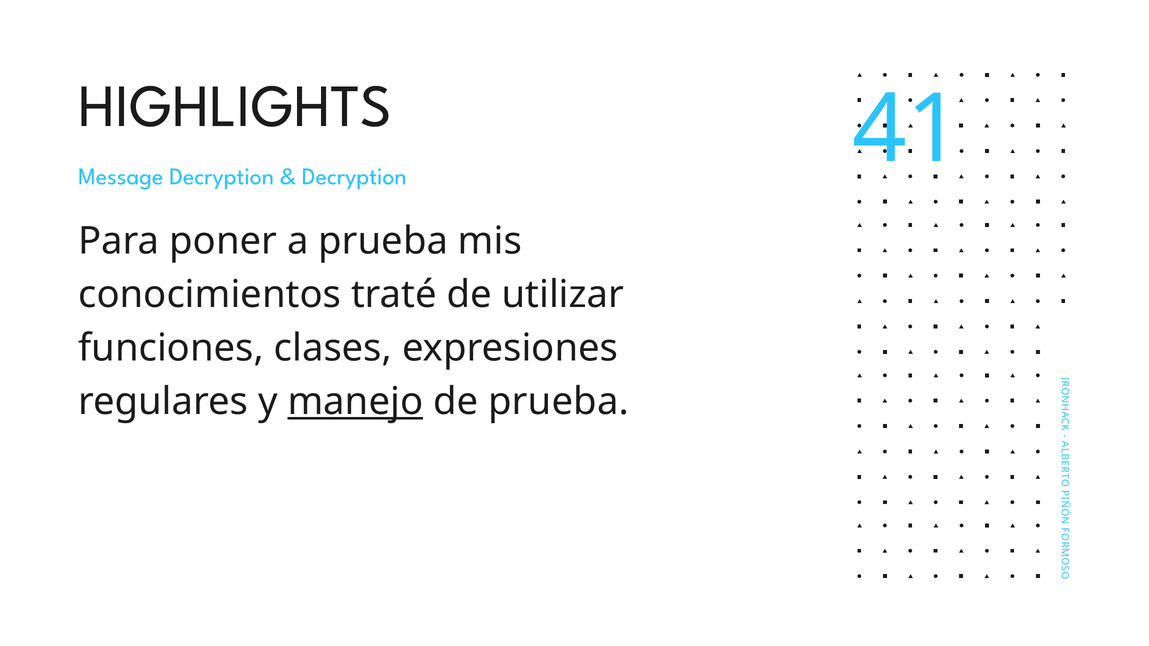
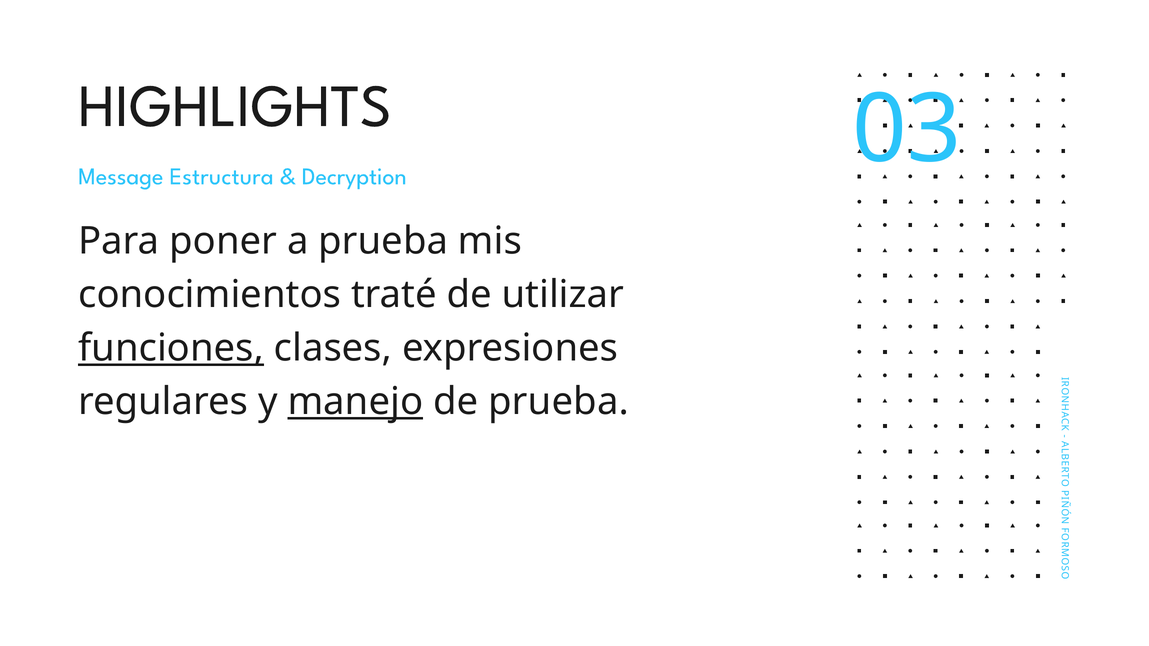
Message Decryption: Decryption -> Estructura (222, 176)
41: 41 -> 03 (907, 130)
funciones underline: none -> present (171, 348)
